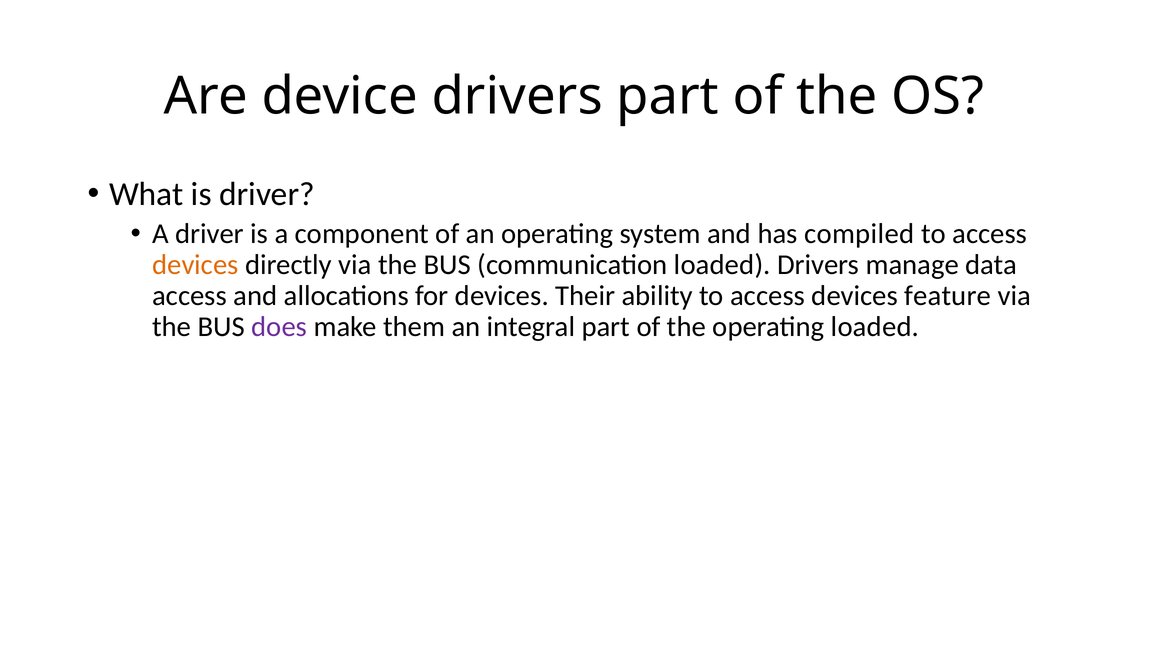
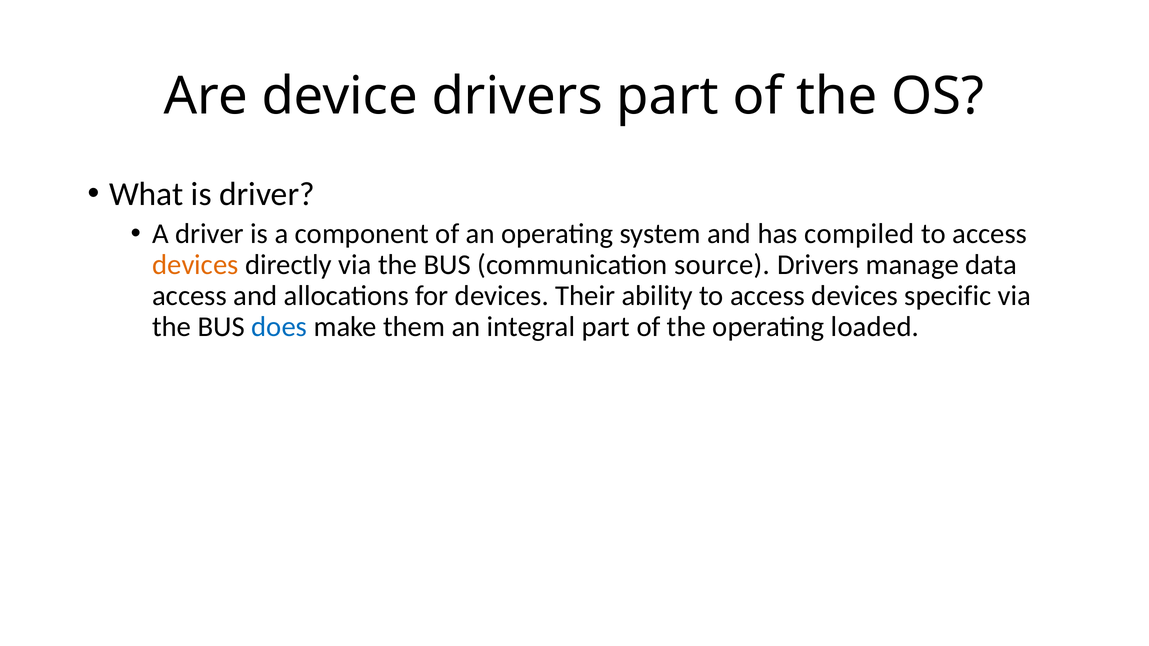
communication loaded: loaded -> source (722, 265)
feature: feature -> specific (948, 296)
does colour: purple -> blue (279, 327)
